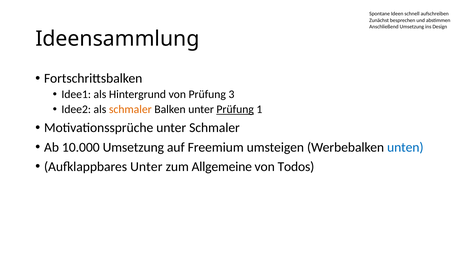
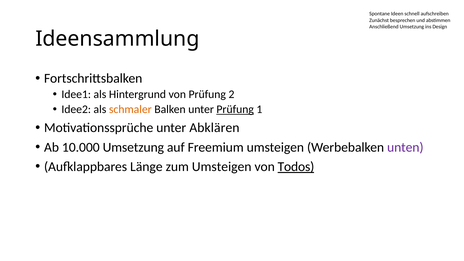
3: 3 -> 2 (231, 94)
unter Schmaler: Schmaler -> Abklären (214, 128)
unten colour: blue -> purple (405, 147)
Aufklappbares Unter: Unter -> Länge (146, 167)
zum Allgemeine: Allgemeine -> Umsteigen (222, 167)
Todos underline: none -> present (296, 167)
